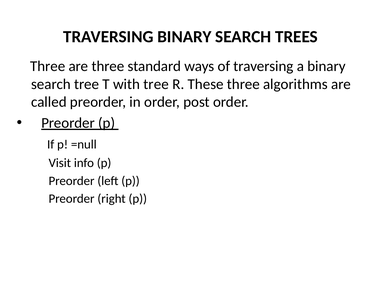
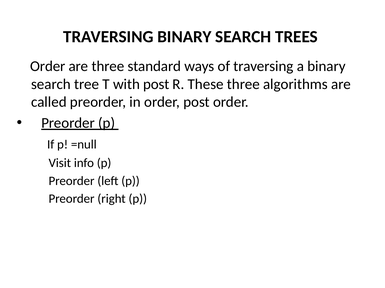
Three: Three -> Order (48, 66)
with tree: tree -> post (156, 84)
